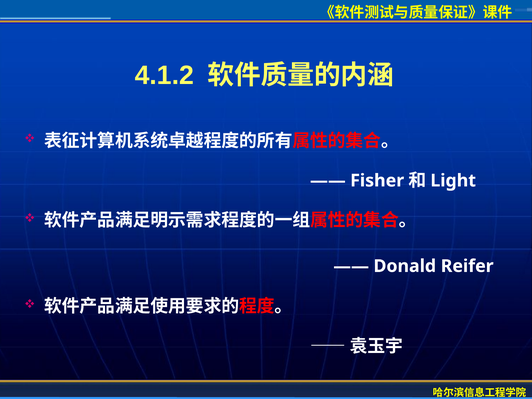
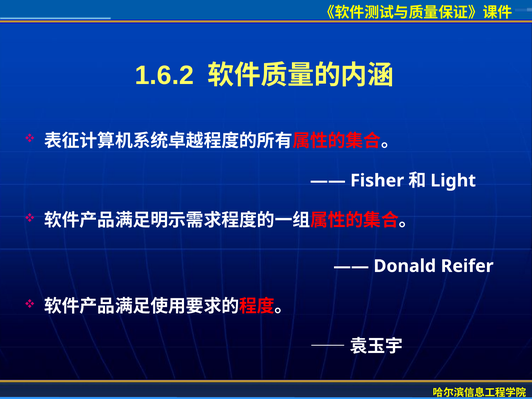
4.1.2: 4.1.2 -> 1.6.2 (164, 75)
